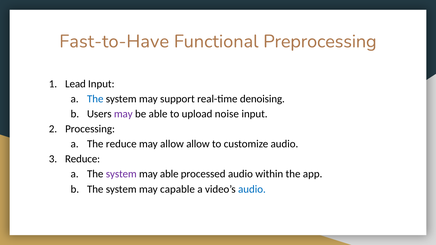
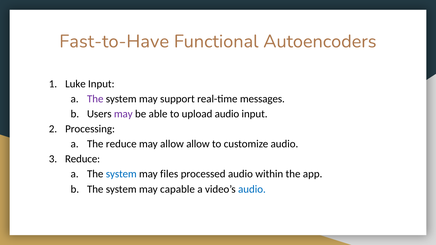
Preprocessing: Preprocessing -> Autoencoders (320, 41)
Lead: Lead -> Luke (75, 84)
The colour: blue -> purple (95, 99)
denoising: denoising -> messages (262, 99)
upload noise: noise -> audio (227, 114)
system colour: purple -> blue (121, 174)
may able: able -> files (169, 174)
